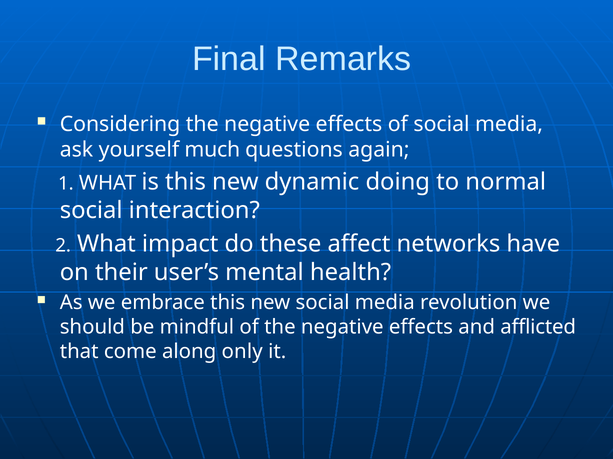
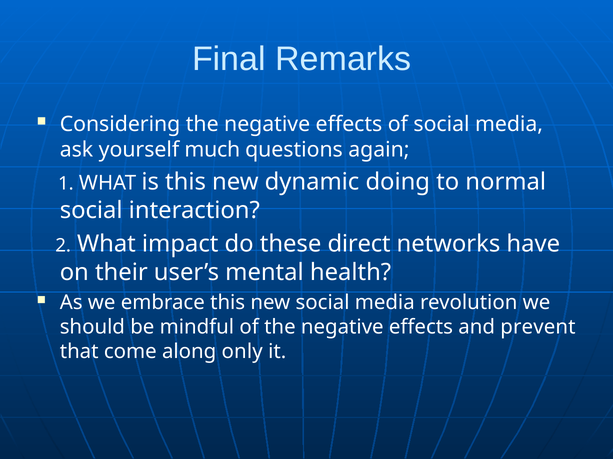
affect: affect -> direct (359, 244)
afflicted: afflicted -> prevent (538, 328)
